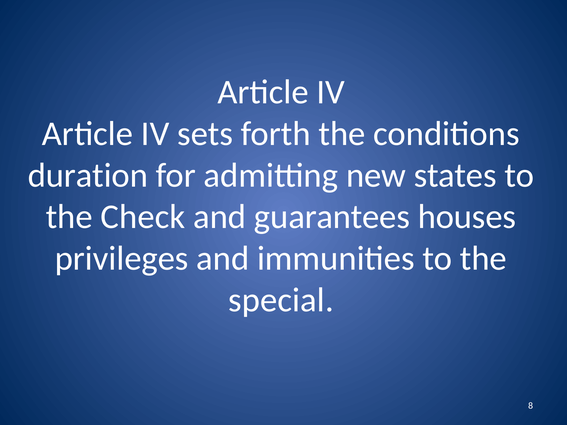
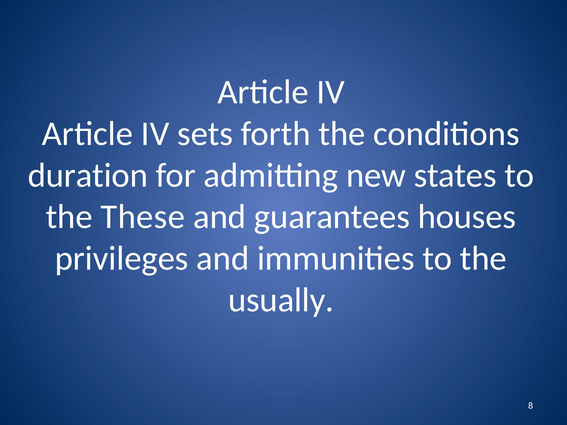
Check: Check -> These (143, 217)
special: special -> usually (281, 300)
